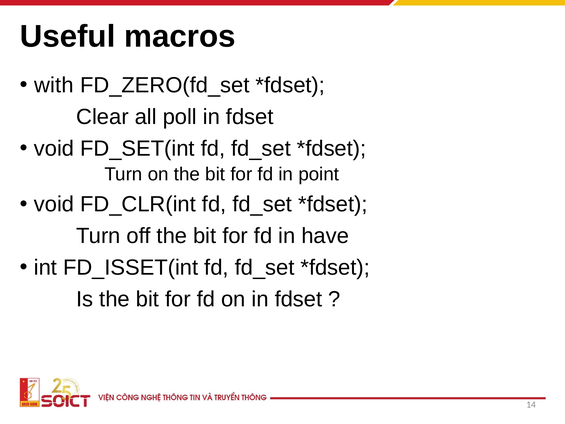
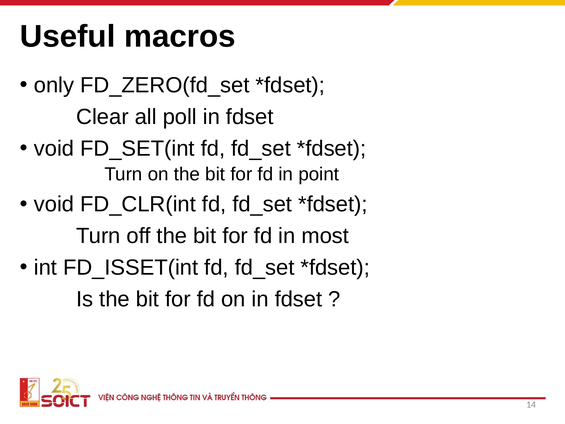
with: with -> only (54, 85)
have: have -> most (325, 236)
